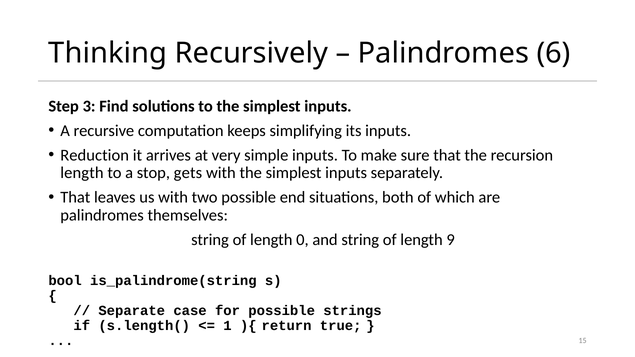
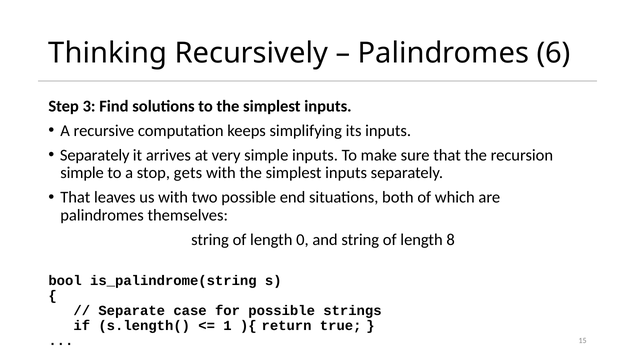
Reduction: Reduction -> Separately (95, 155)
length: length -> simple (82, 173)
9: 9 -> 8 (451, 240)
